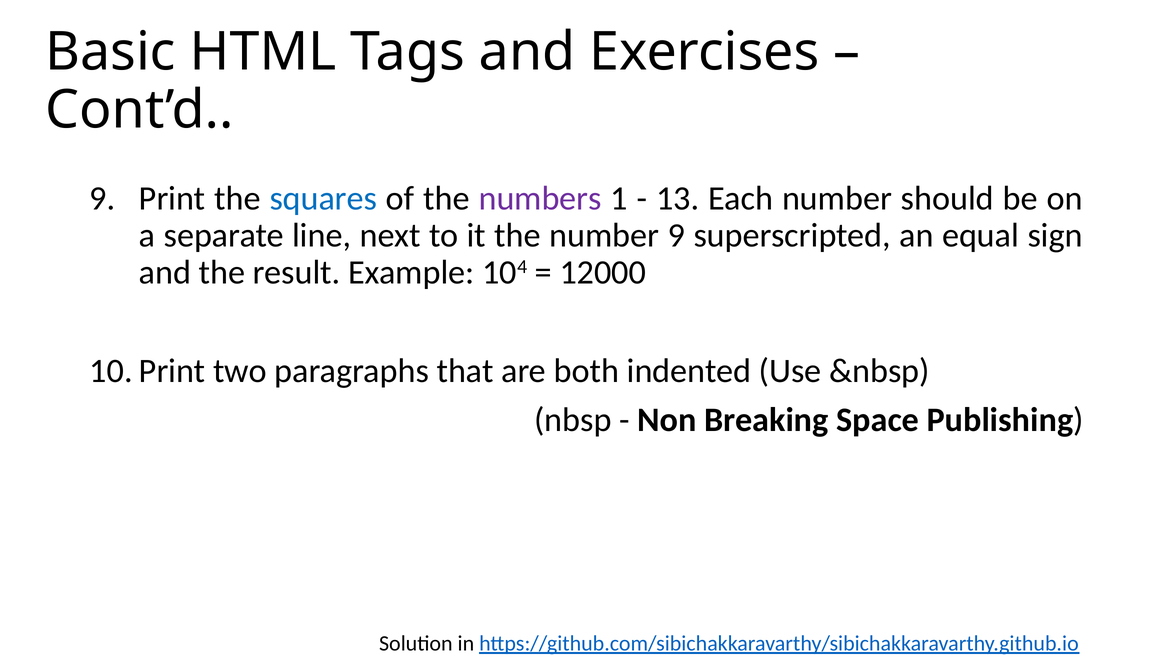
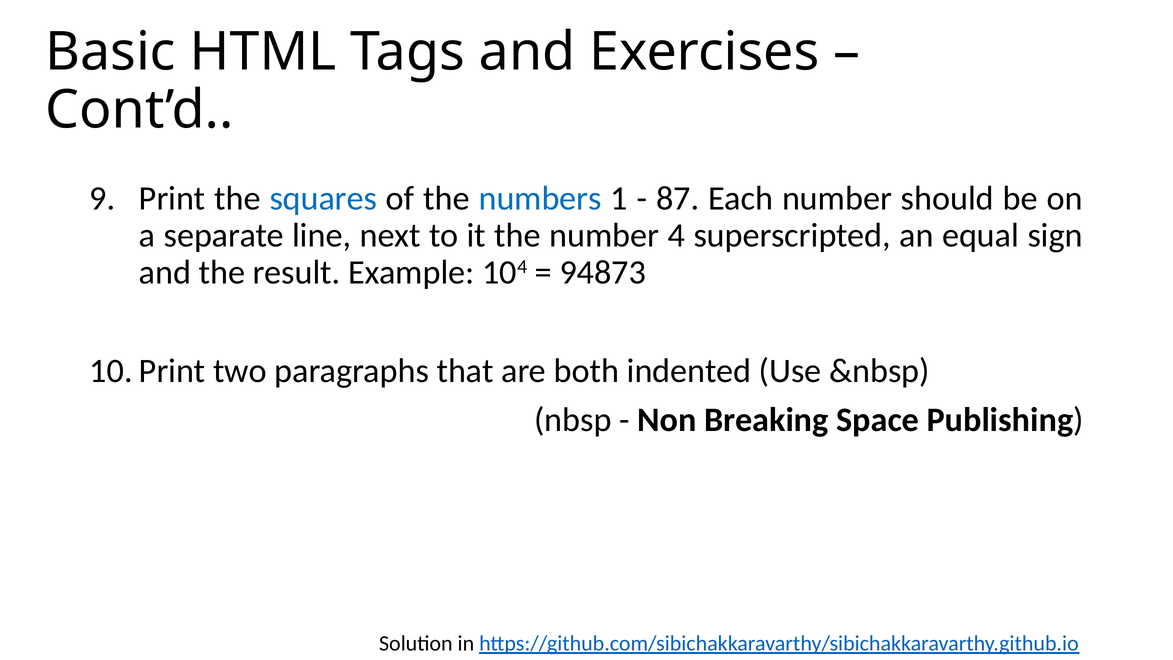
numbers colour: purple -> blue (540, 198)
13: 13 -> 87 (678, 198)
number 9: 9 -> 4 (676, 235)
12000: 12000 -> 94873 (603, 272)
